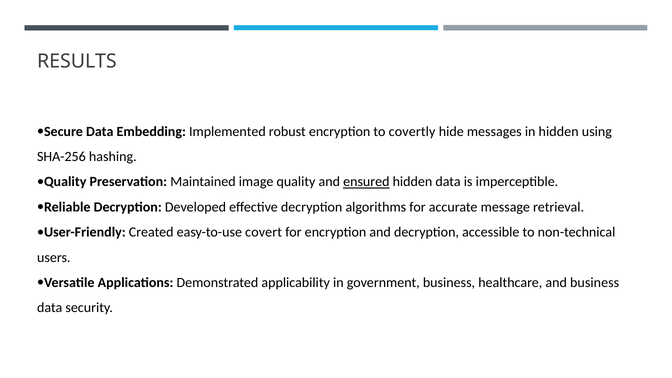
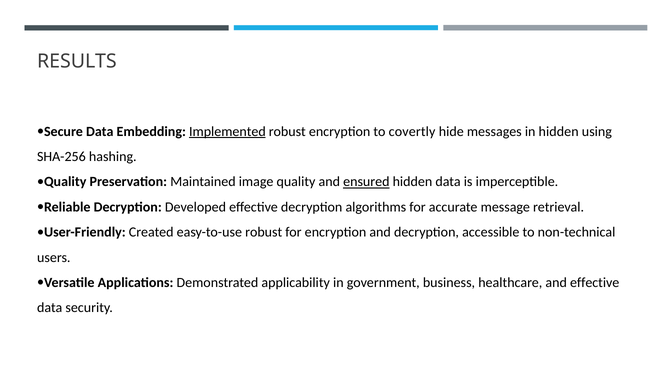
Implemented underline: none -> present (227, 131)
easy-to-use covert: covert -> robust (264, 232)
and business: business -> effective (595, 283)
